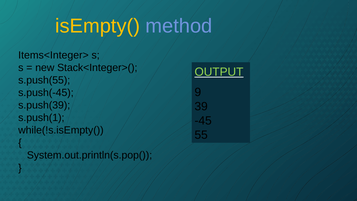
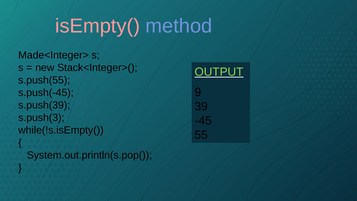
isEmpty( colour: yellow -> pink (98, 26)
Items<Integer>: Items<Integer> -> Made<Integer> (53, 55)
s.push(1: s.push(1 -> s.push(3 (41, 118)
